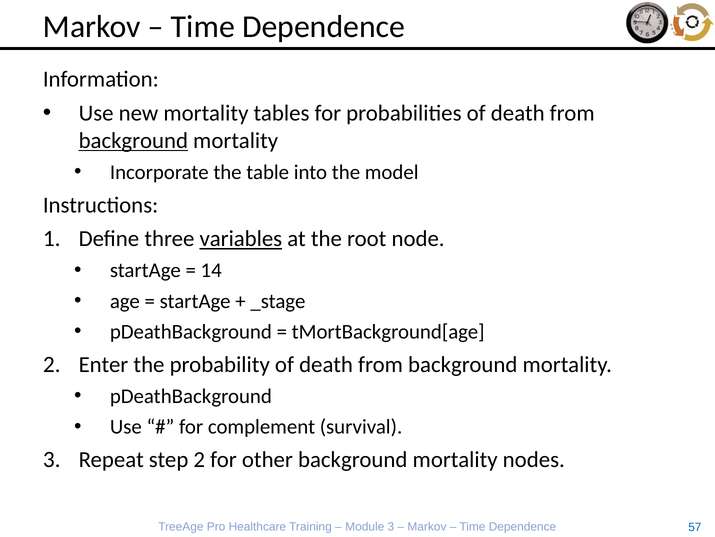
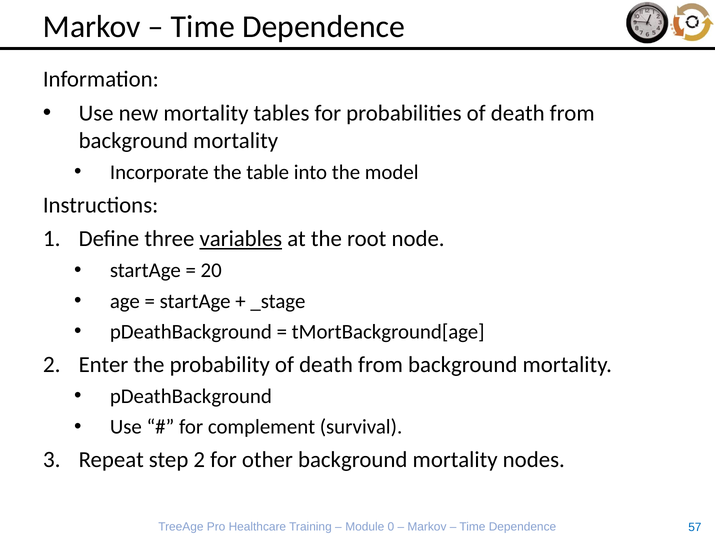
background underline: present -> none (133, 140)
14: 14 -> 20 (211, 270)
Module 3: 3 -> 0 (391, 526)
